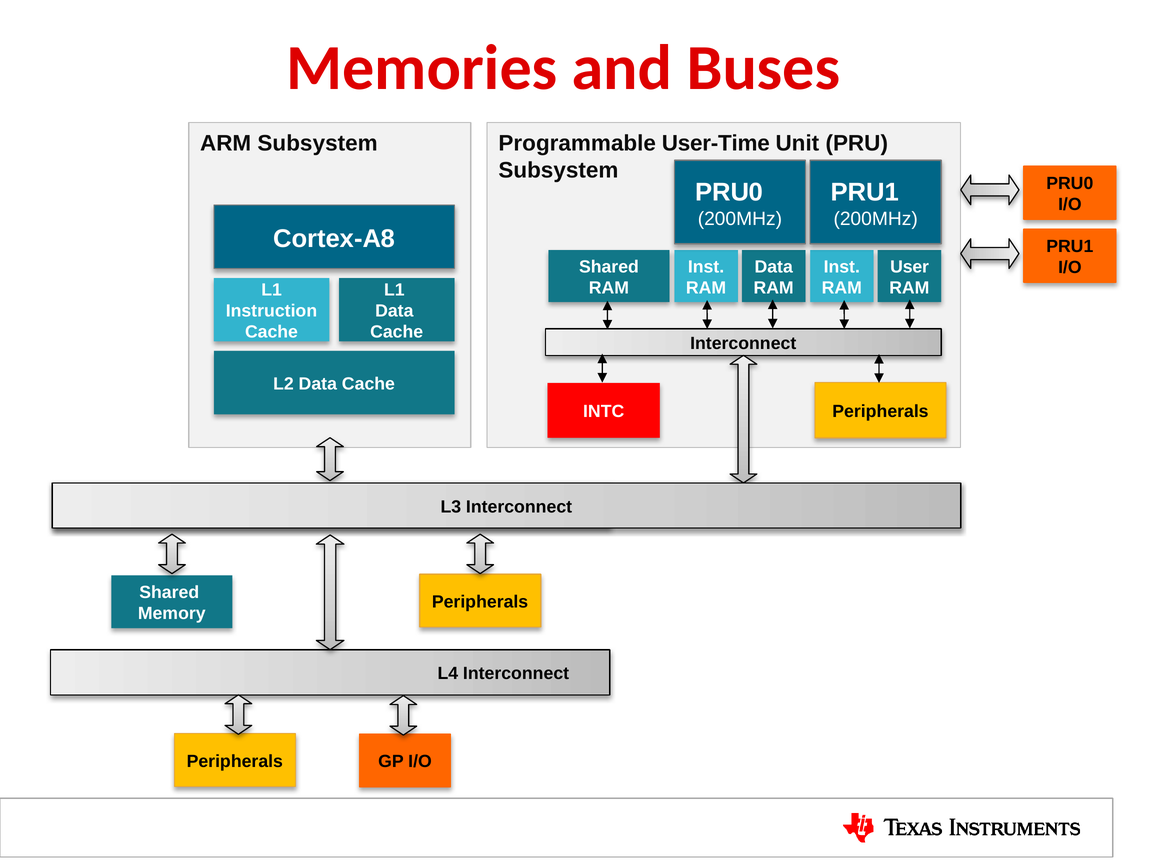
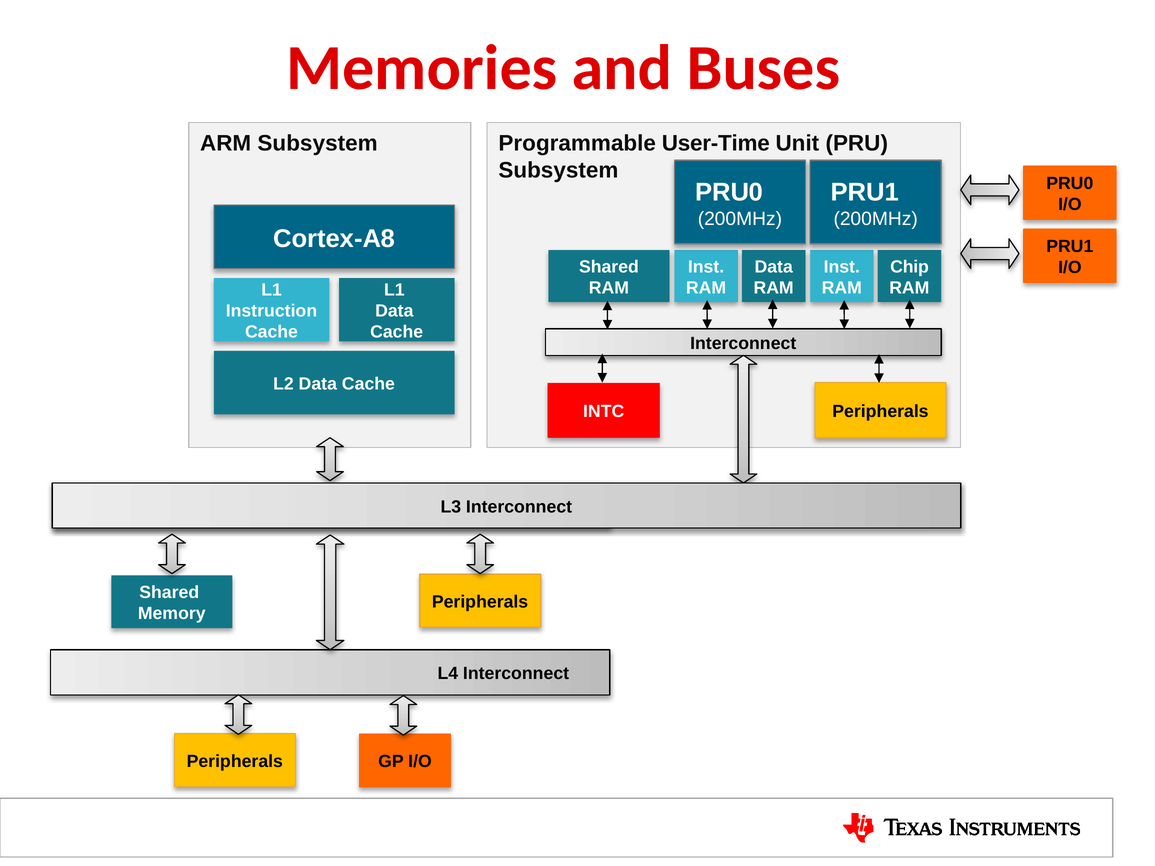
User: User -> Chip (910, 267)
